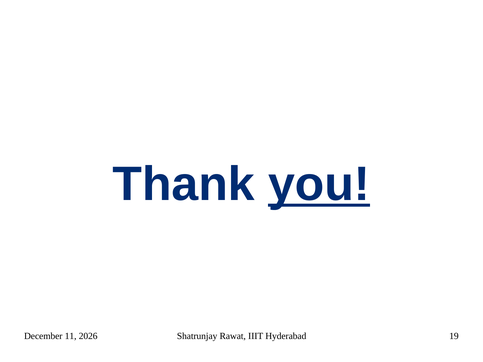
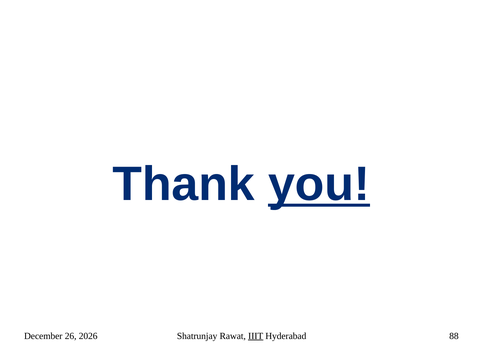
11: 11 -> 26 (71, 336)
IIIT underline: none -> present (256, 336)
19: 19 -> 88 (454, 336)
